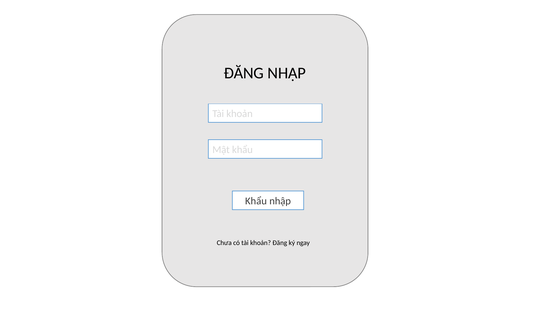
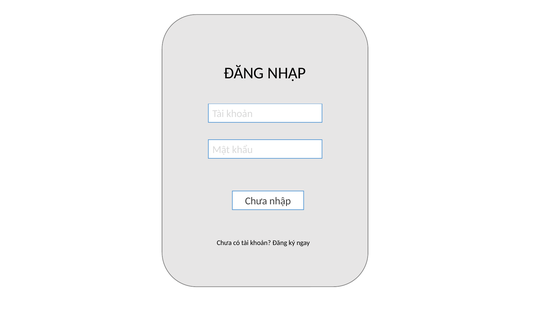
Khẩu: Khẩu -> Chưa (256, 201)
